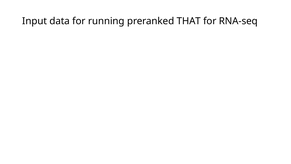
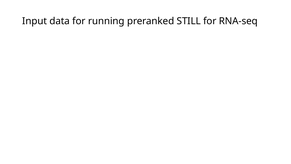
THAT: THAT -> STILL (189, 21)
